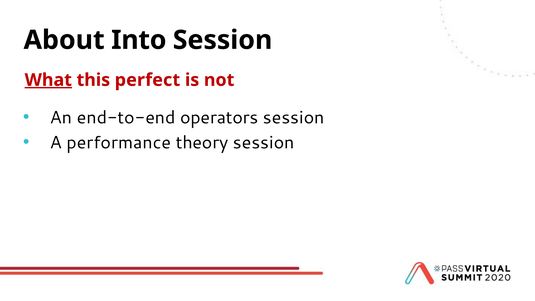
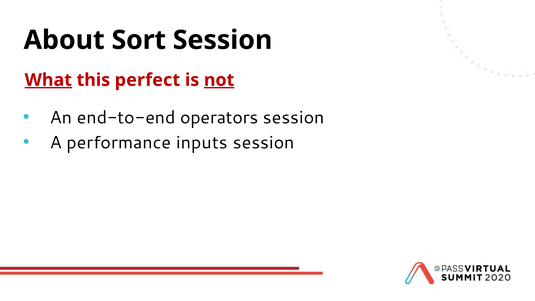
Into: Into -> Sort (139, 40)
not underline: none -> present (219, 80)
theory: theory -> inputs (202, 143)
